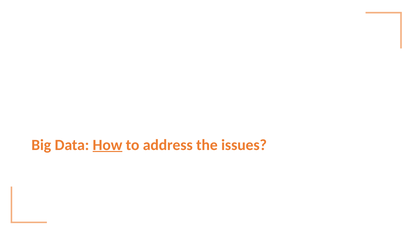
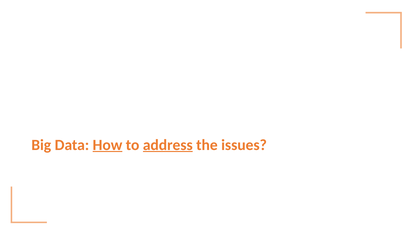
address underline: none -> present (168, 145)
